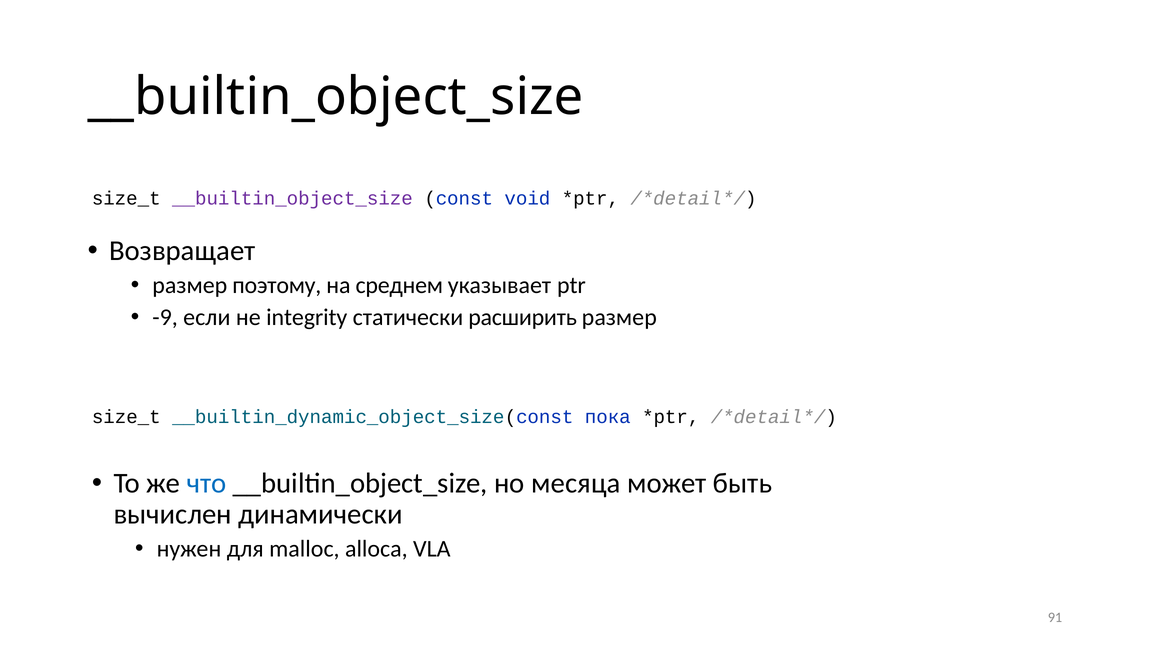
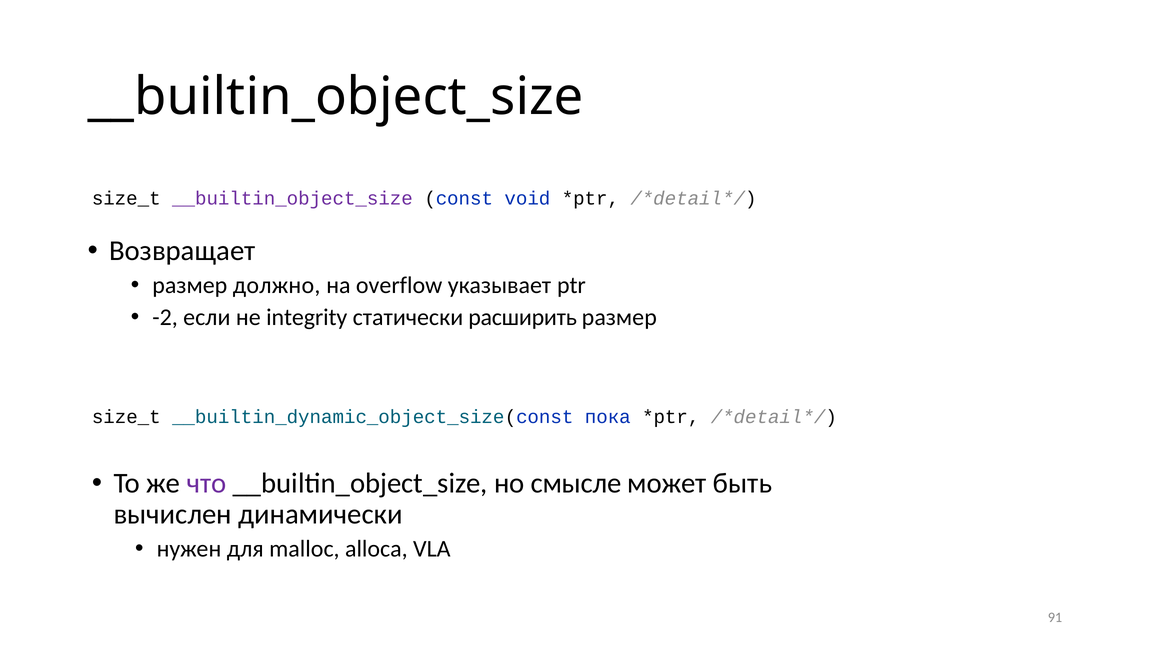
поэтому: поэтому -> должно (277, 285)
среднем: среднем -> overflow (399, 285)
-9: -9 -> -2 (165, 317)
что colour: blue -> purple (207, 483)
месяца: месяца -> смысле (576, 483)
